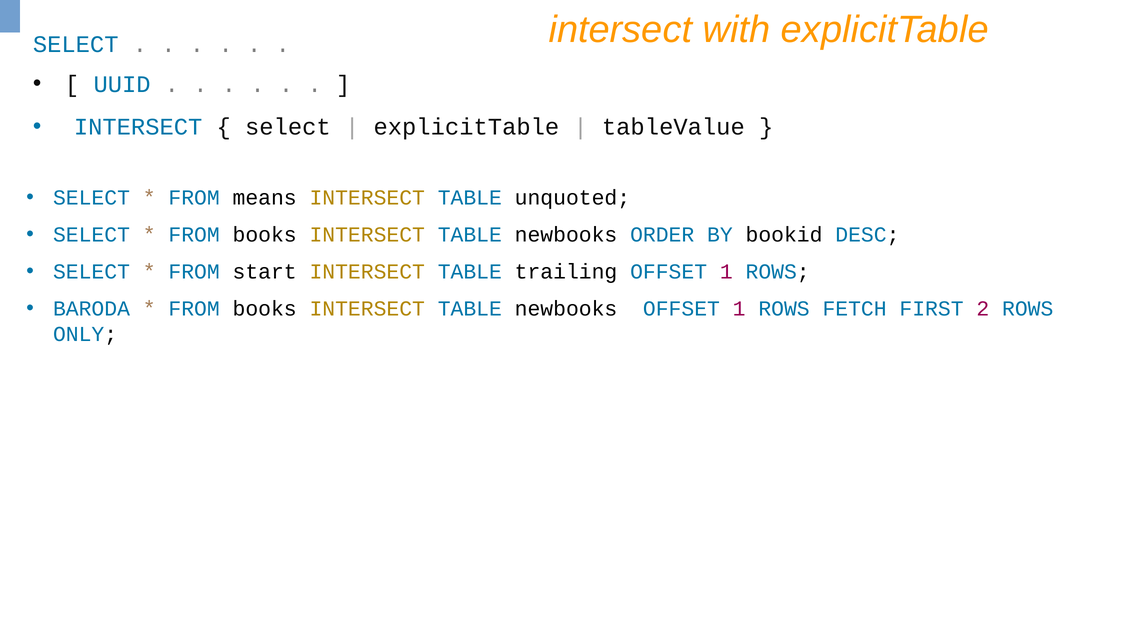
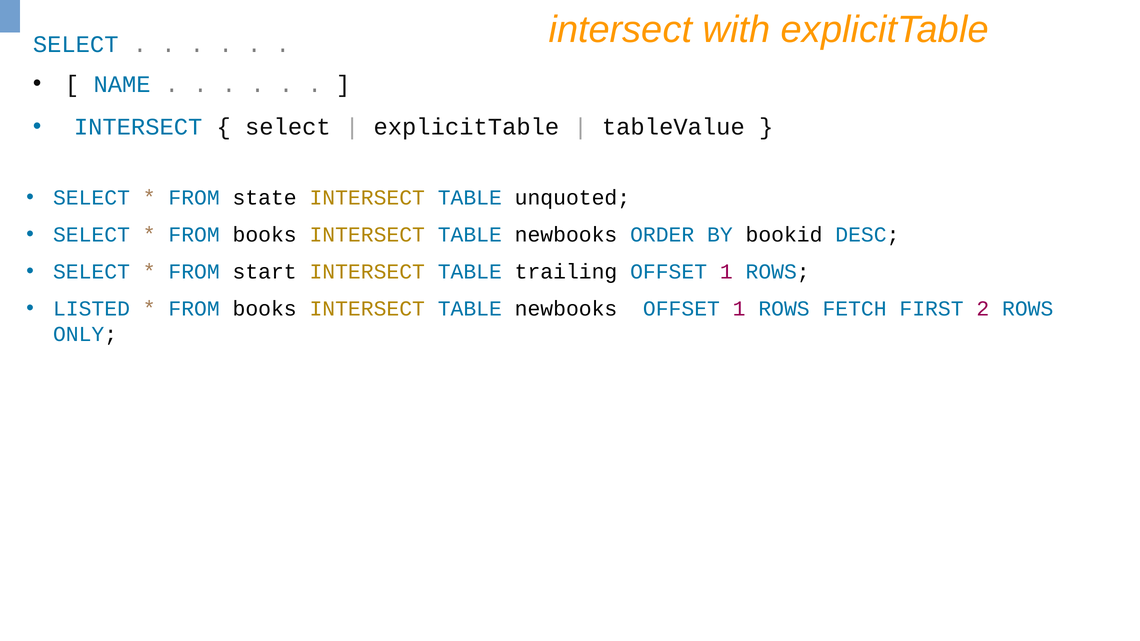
UUID: UUID -> NAME (122, 84)
means: means -> state (265, 198)
BARODA: BARODA -> LISTED (91, 309)
